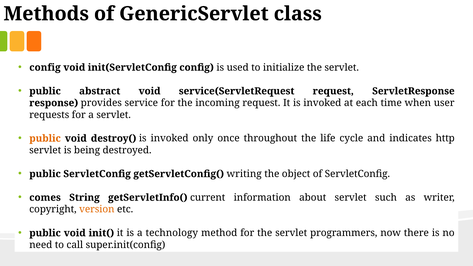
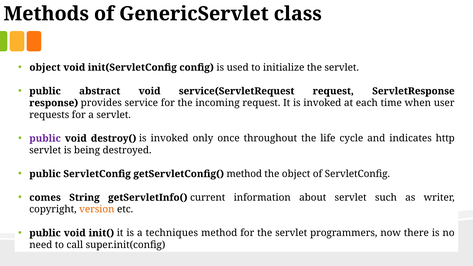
config: config -> object (45, 67)
public colour: orange -> purple (45, 138)
getServletConfig( writing: writing -> method (244, 174)
technology: technology -> techniques (172, 233)
